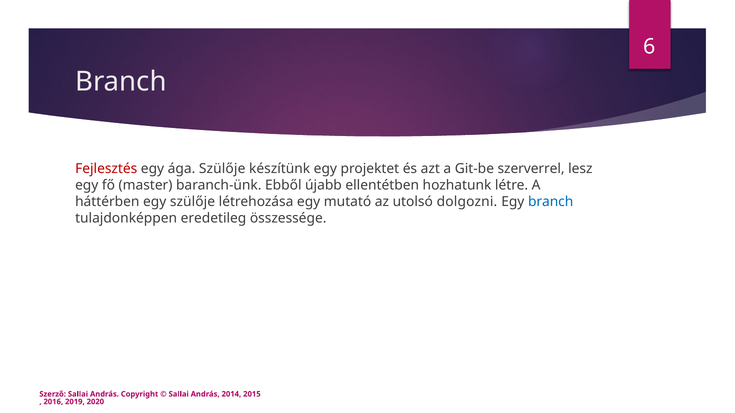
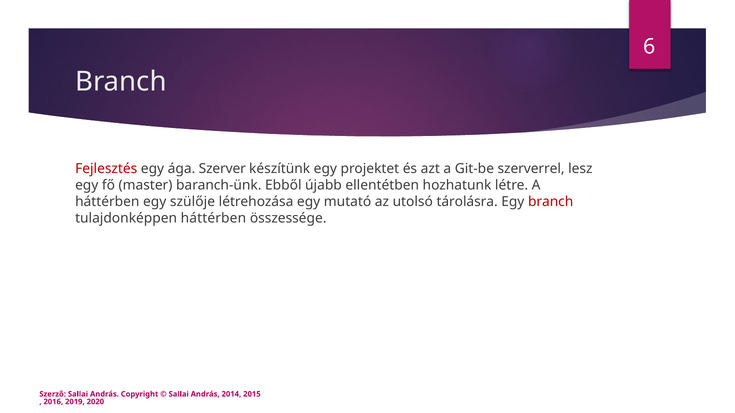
ága Szülője: Szülője -> Szerver (222, 169)
dolgozni: dolgozni -> tárolásra (467, 202)
branch colour: blue -> red (551, 202)
tulajdonképpen eredetileg: eredetileg -> háttérben (213, 219)
